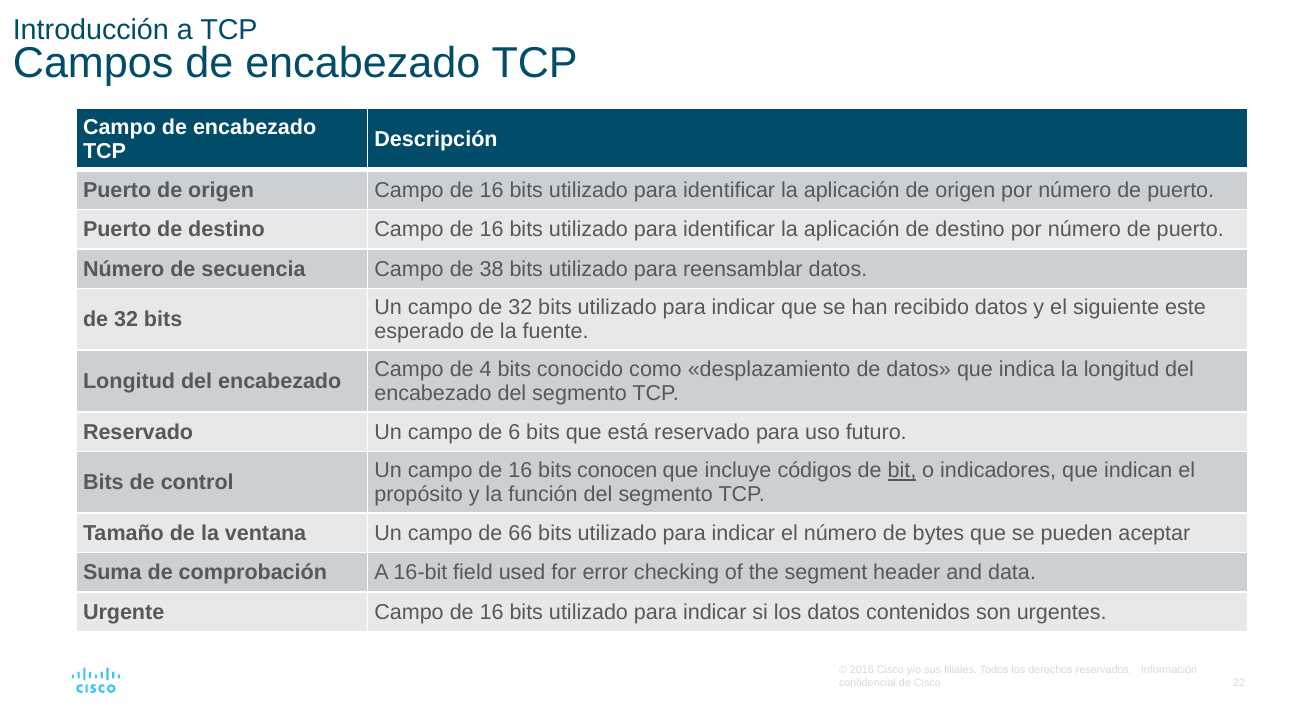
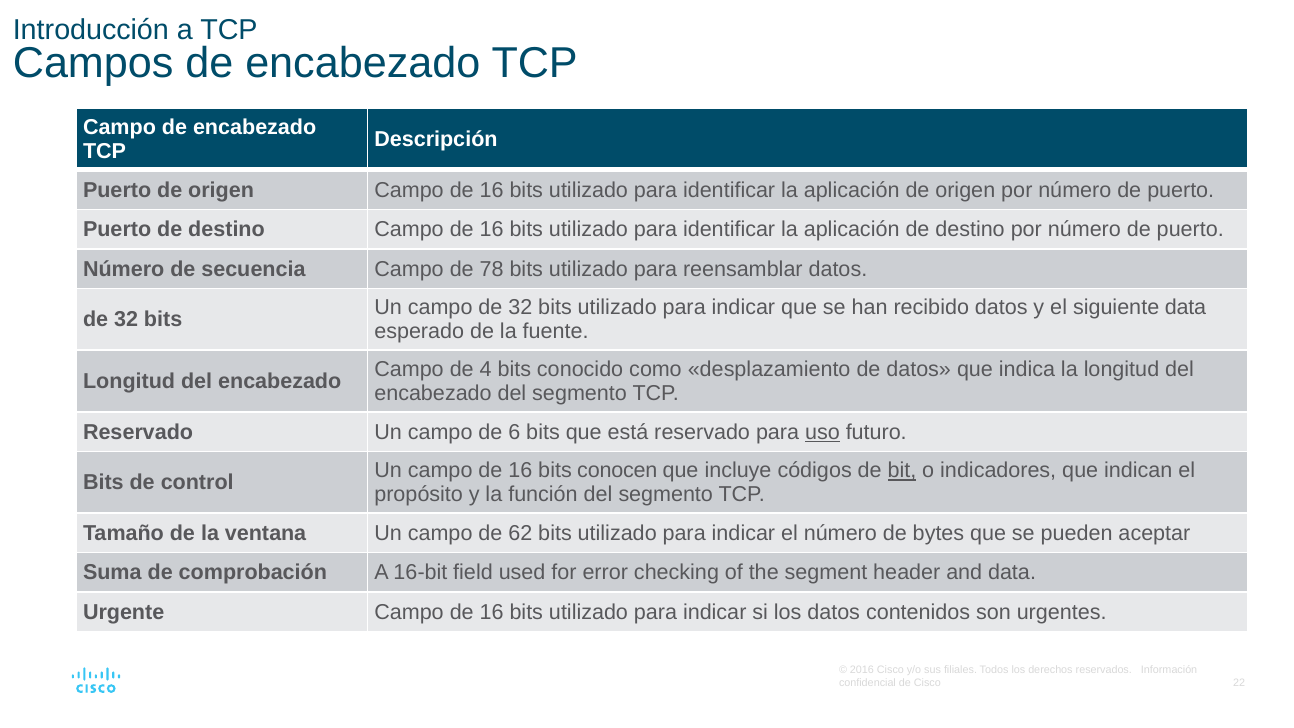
38: 38 -> 78 (492, 269)
siguiente este: este -> data (1186, 308)
uso underline: none -> present (822, 432)
66: 66 -> 62 (520, 533)
